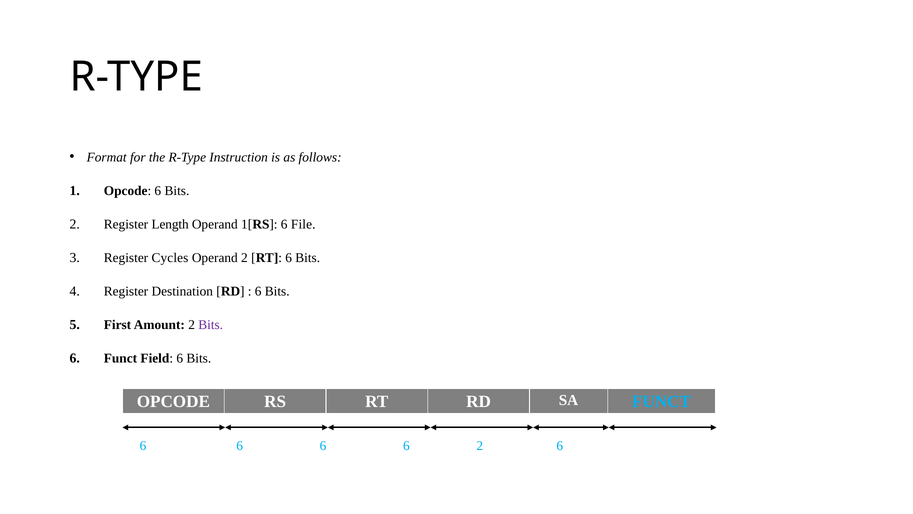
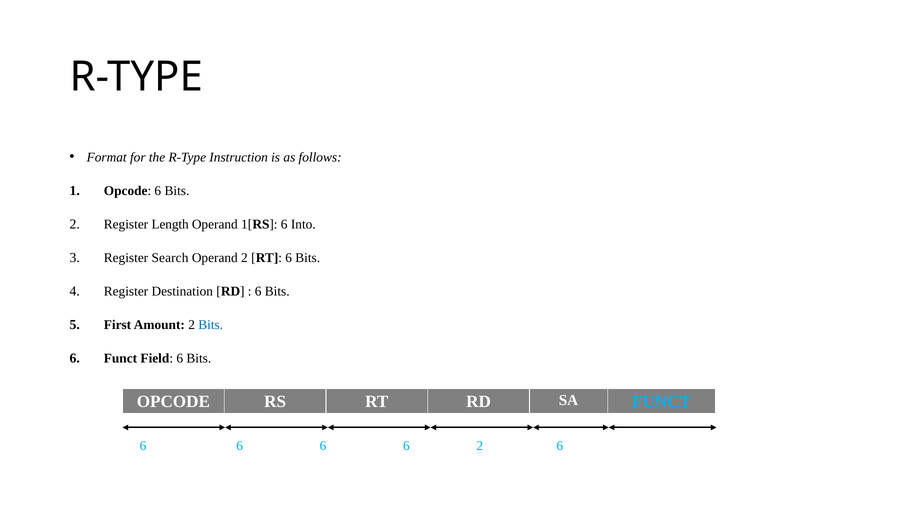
File: File -> Into (303, 224)
Cycles: Cycles -> Search (170, 257)
Bits colour: purple -> blue (211, 324)
